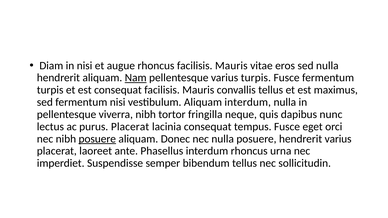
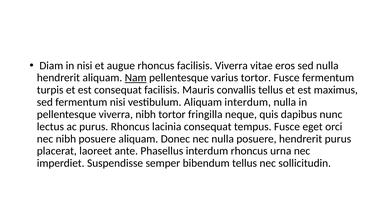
rhoncus facilisis Mauris: Mauris -> Viverra (231, 66)
varius turpis: turpis -> tortor (256, 78)
purus Placerat: Placerat -> Rhoncus (130, 127)
posuere underline: present -> none (97, 139)
hendrerit varius: varius -> purus (338, 139)
